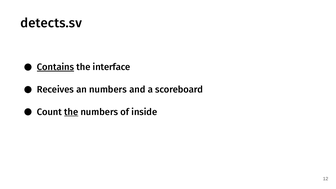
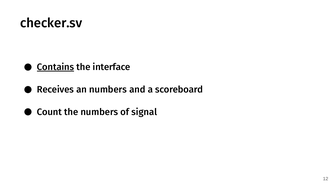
detects.sv: detects.sv -> checker.sv (51, 23)
the underline: present -> none (71, 112)
inside: inside -> signal (144, 112)
